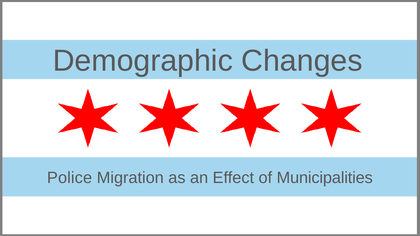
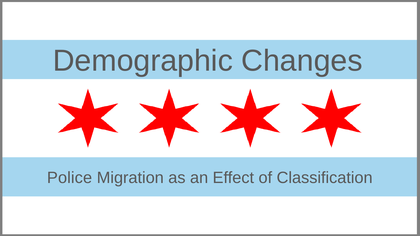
Municipalities: Municipalities -> Classification (325, 178)
